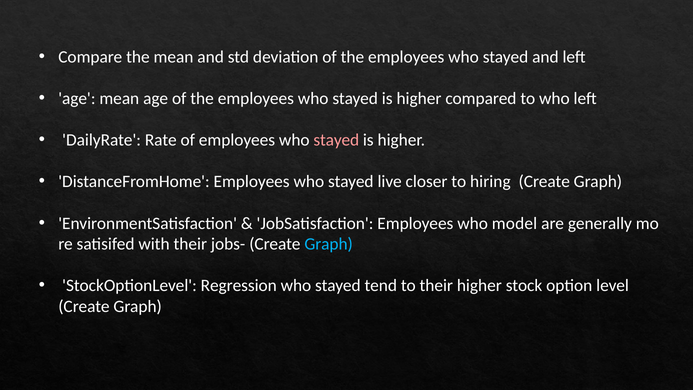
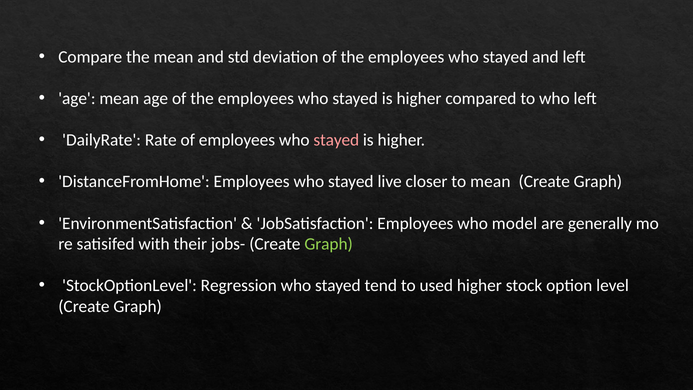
to hiring: hiring -> mean (490, 182)
Graph colour: light blue -> light green (329, 244)
to their: their -> used (436, 286)
